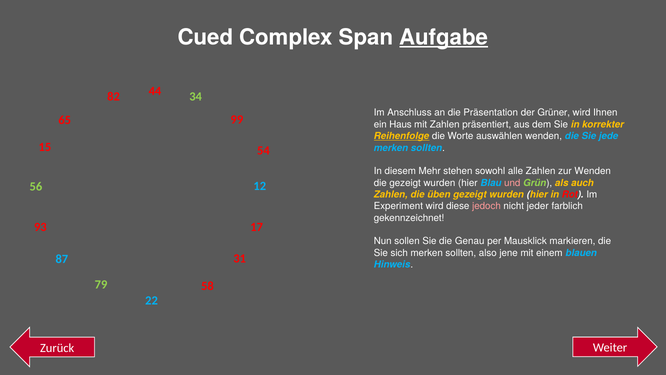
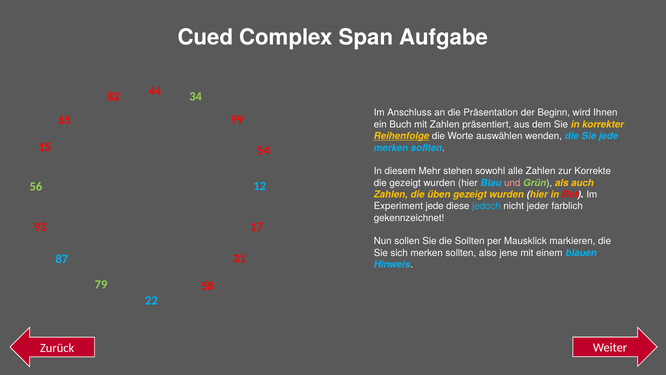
Aufgabe underline: present -> none (444, 37)
Grüner: Grüner -> Beginn (554, 113)
Haus: Haus -> Buch (400, 124)
zur Wenden: Wenden -> Korrekte (593, 171)
Experiment wird: wird -> jede (435, 206)
jedoch colour: pink -> light blue (486, 206)
die Genau: Genau -> Sollten (470, 241)
